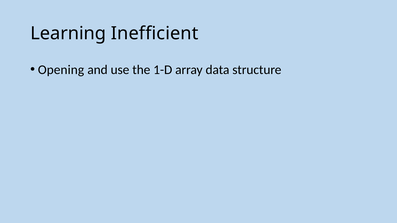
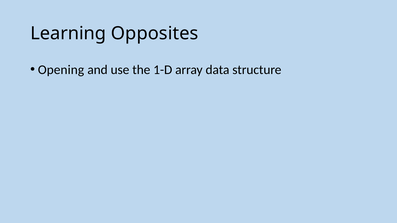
Inefficient: Inefficient -> Opposites (155, 33)
